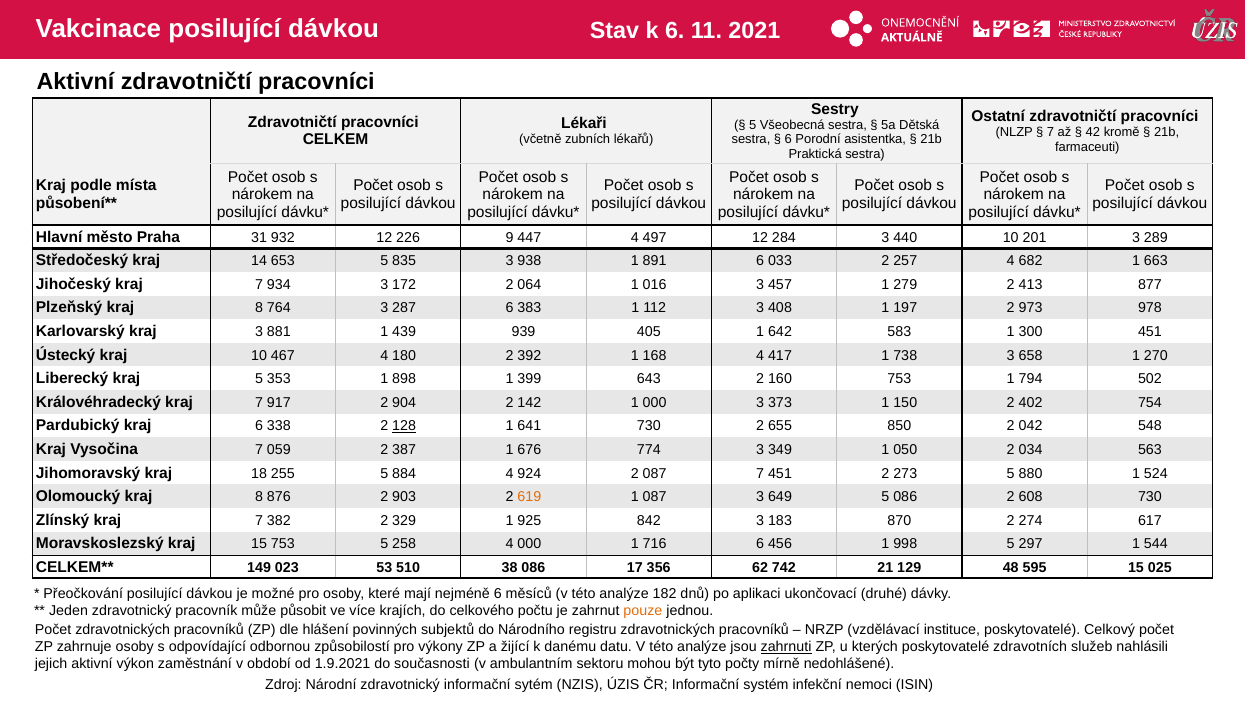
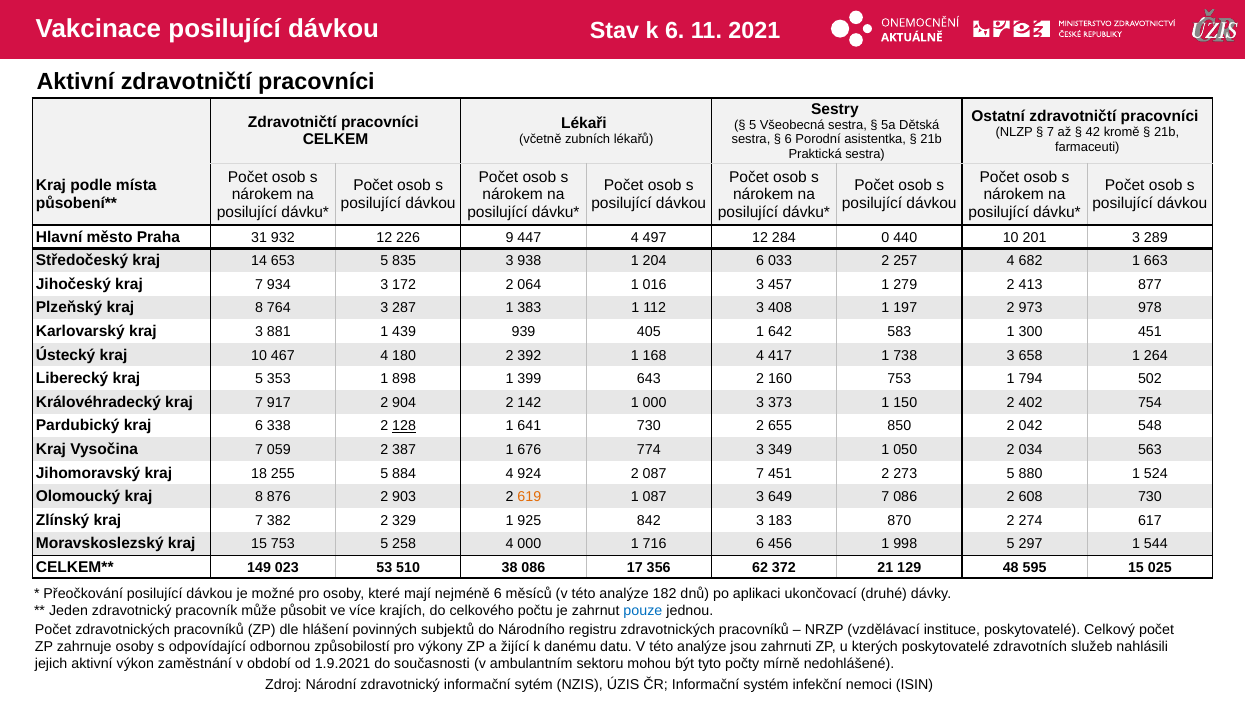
284 3: 3 -> 0 (885, 237)
891: 891 -> 204 (655, 261)
287 6: 6 -> 1 (510, 308)
270: 270 -> 264 (1156, 355)
649 5: 5 -> 7 (885, 496)
742: 742 -> 372 (784, 567)
pouze colour: orange -> blue (643, 610)
zahrnuti underline: present -> none (786, 646)
